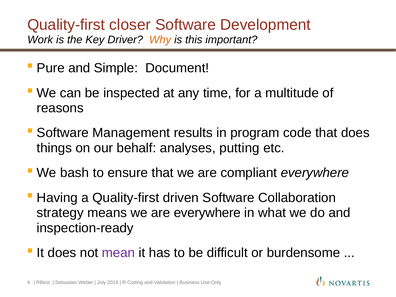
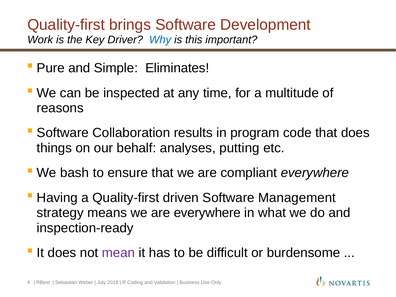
closer: closer -> brings (130, 25)
Why colour: orange -> blue (160, 40)
Document: Document -> Eliminates (177, 68)
Management: Management -> Collaboration (131, 133)
Collaboration: Collaboration -> Management (297, 198)
